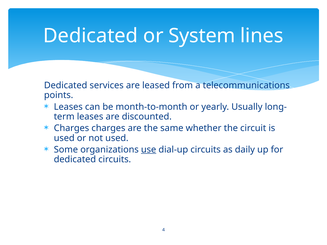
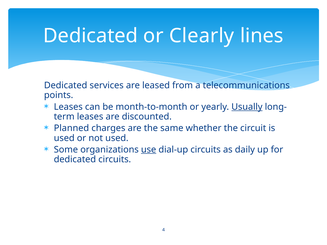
System: System -> Clearly (202, 36)
Usually underline: none -> present (247, 107)
Charges: Charges -> Planned (71, 128)
